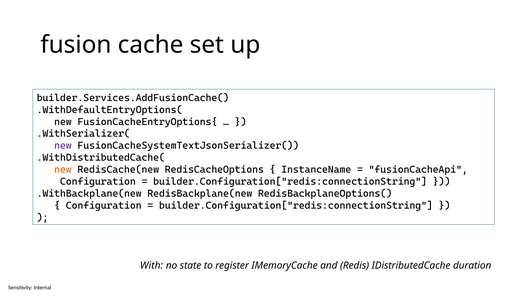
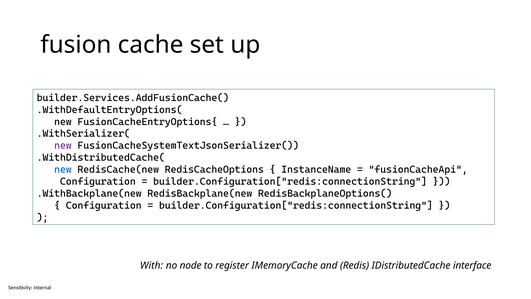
new colour: orange -> blue (63, 169)
state: state -> node (191, 265)
duration: duration -> interface (472, 265)
